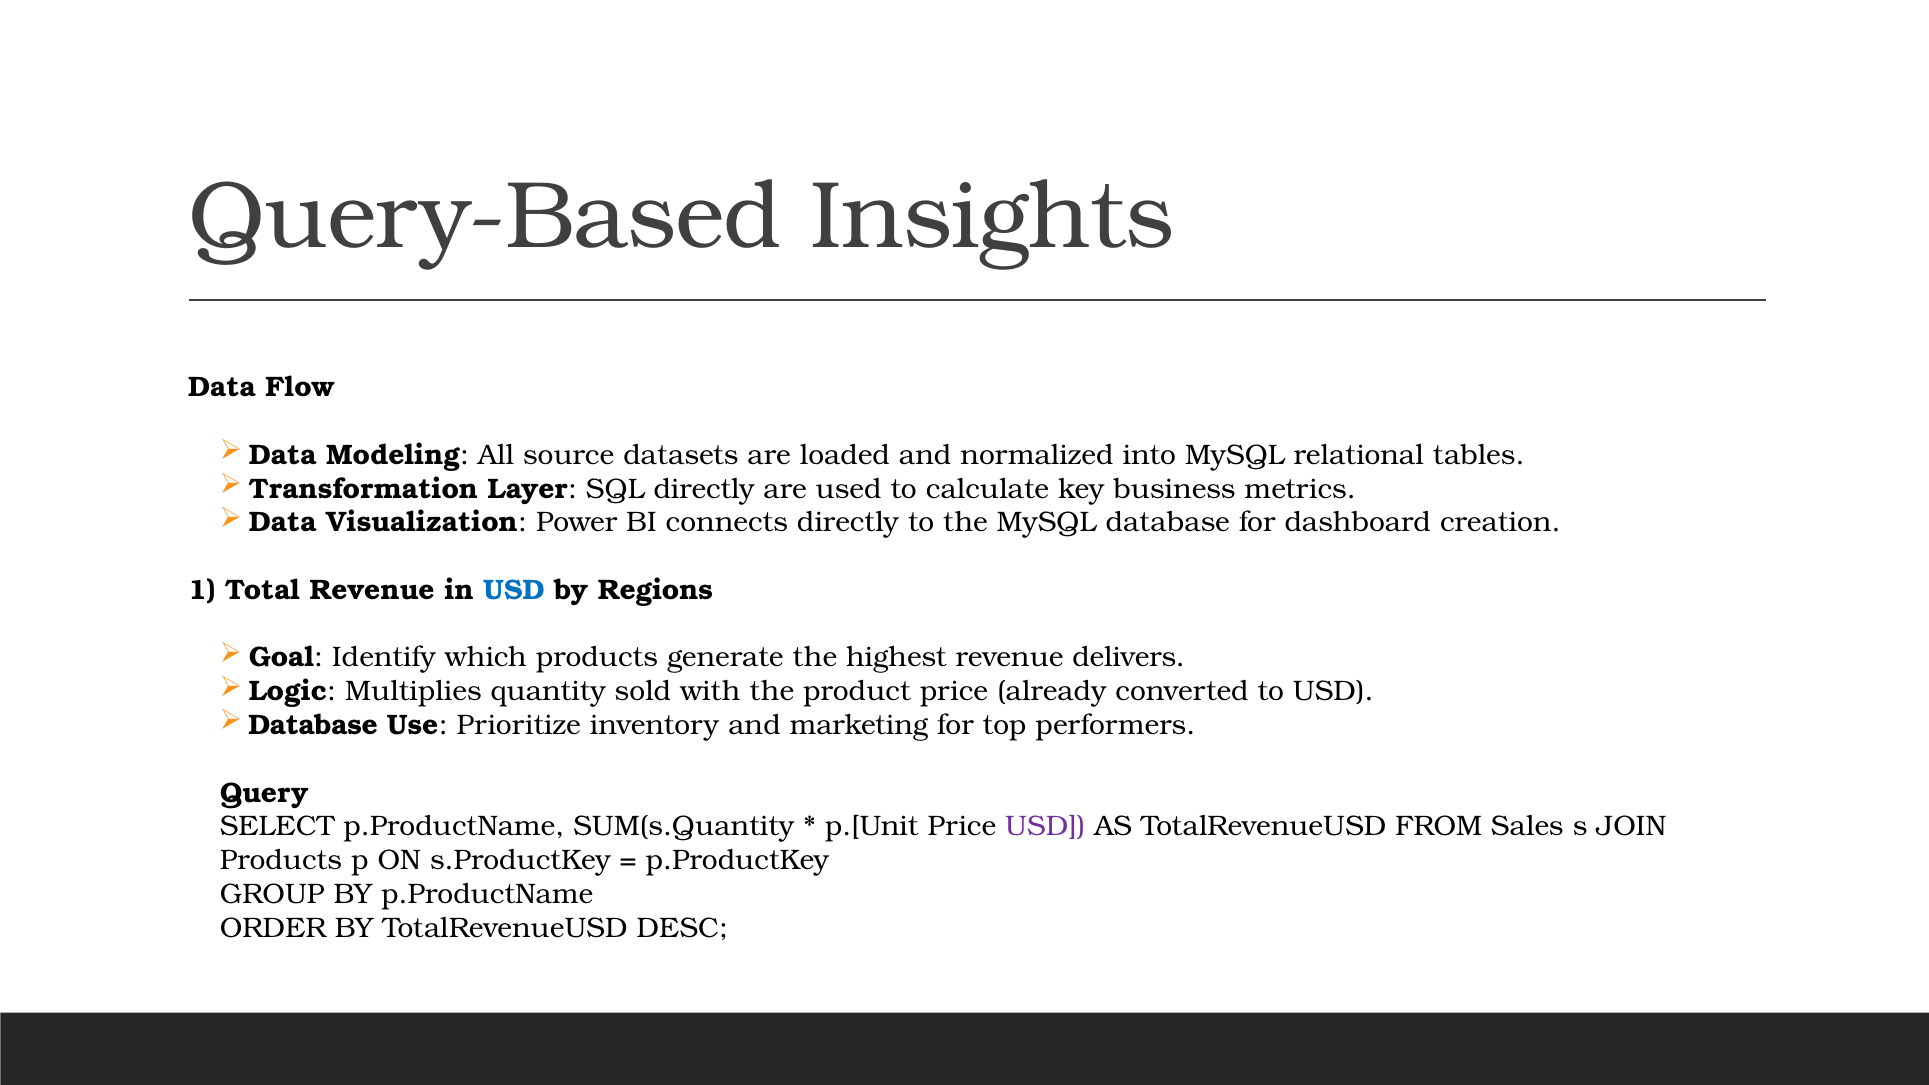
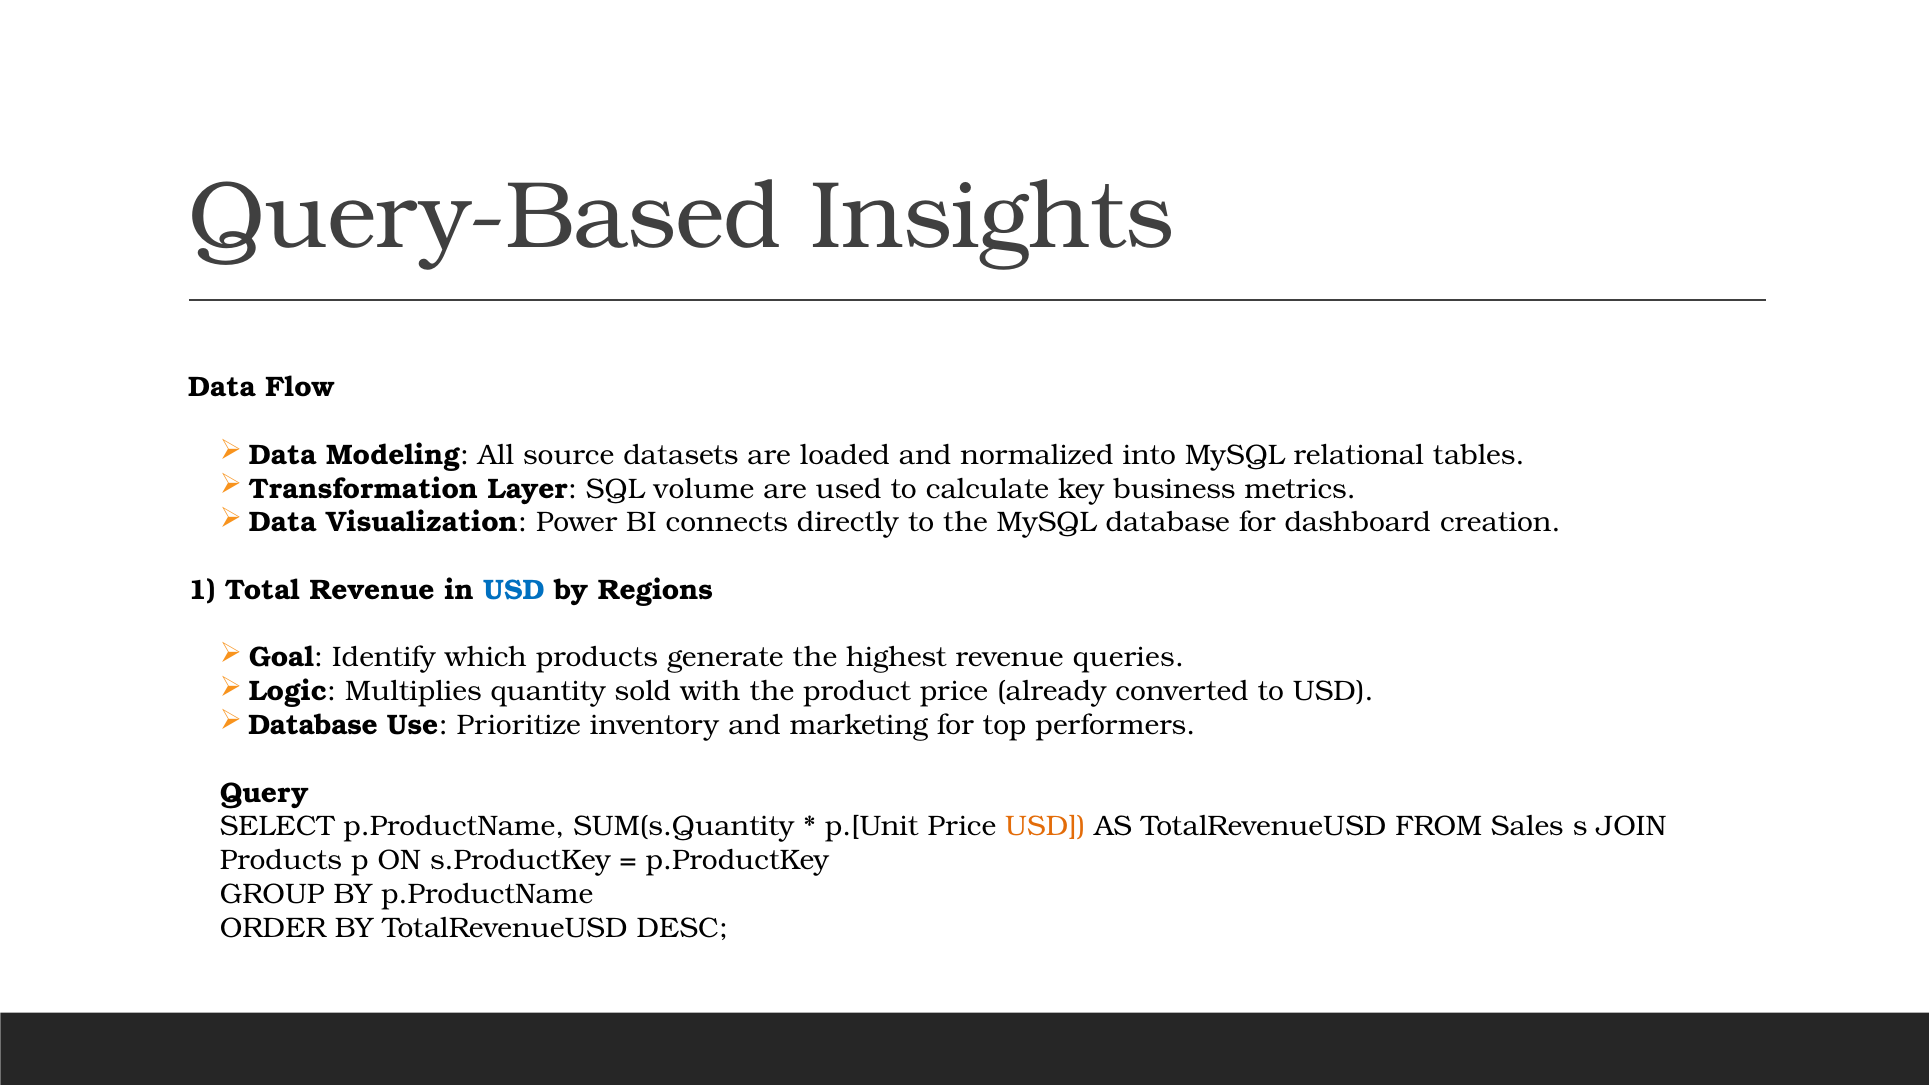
SQL directly: directly -> volume (704, 489)
delivers: delivers -> queries (1128, 658)
USD colour: purple -> orange (1045, 827)
